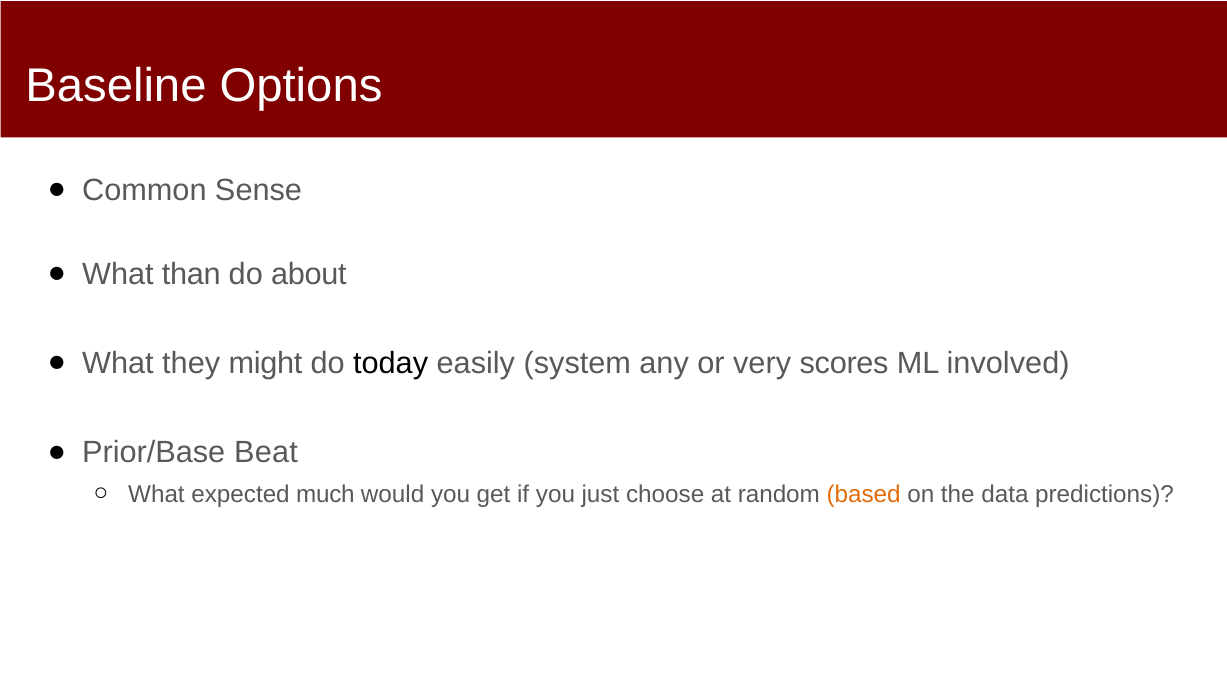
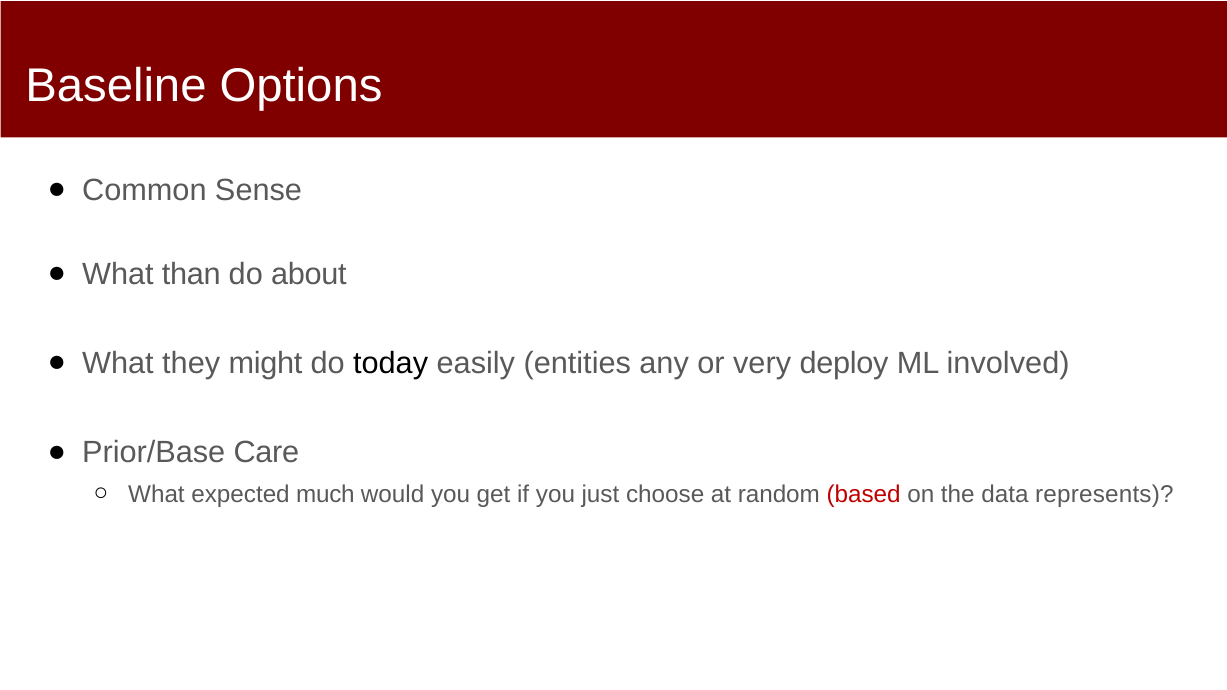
system: system -> entities (577, 364)
scores: scores -> deploy (844, 364)
Beat: Beat -> Care (266, 453)
based colour: orange -> red (864, 494)
predictions: predictions -> represents (1104, 494)
